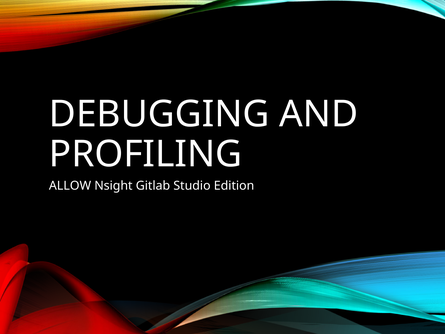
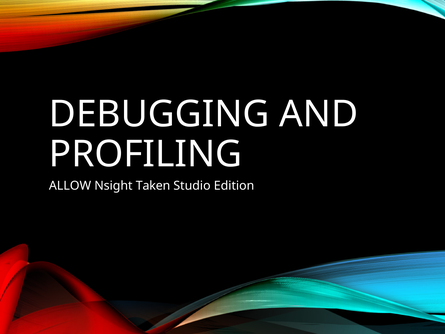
Gitlab: Gitlab -> Taken (153, 186)
